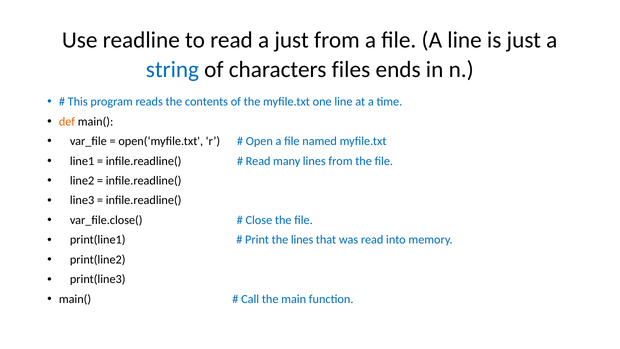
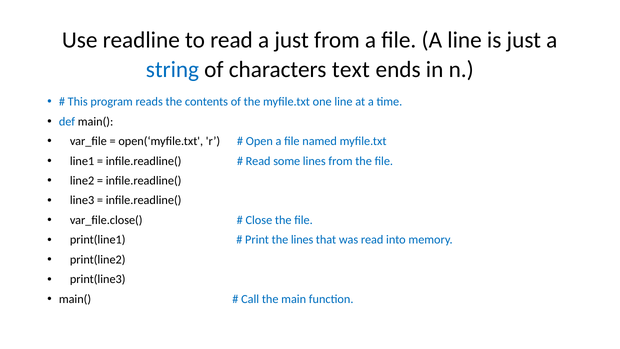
files: files -> text (351, 70)
def colour: orange -> blue (67, 121)
many: many -> some (287, 161)
